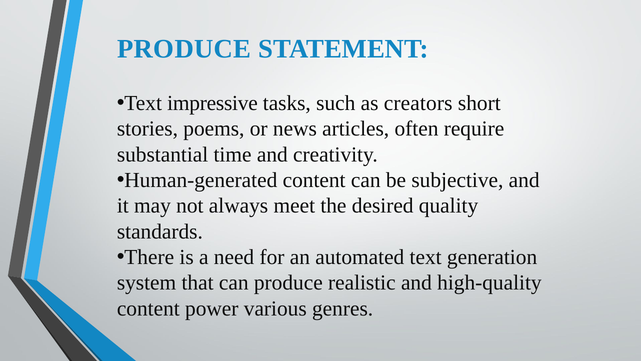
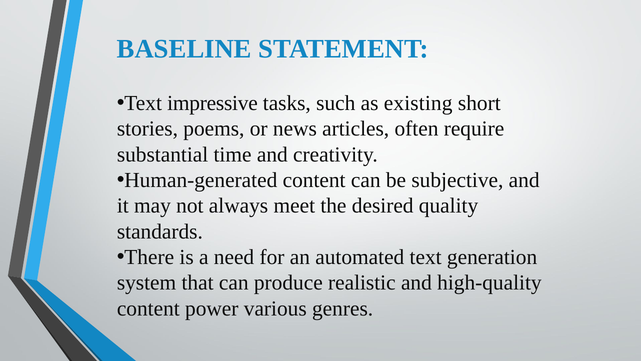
PRODUCE: PRODUCE -> BASELINE (184, 49)
creators: creators -> existing (418, 103)
